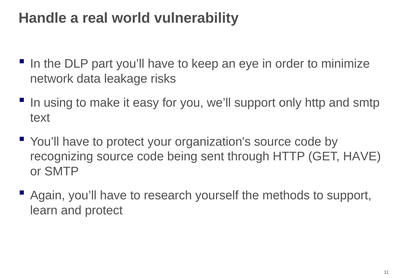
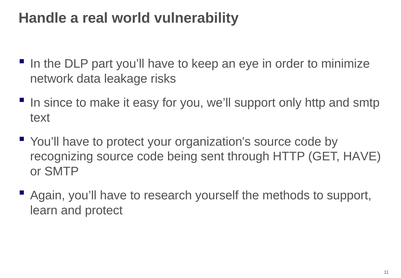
using: using -> since (58, 103)
